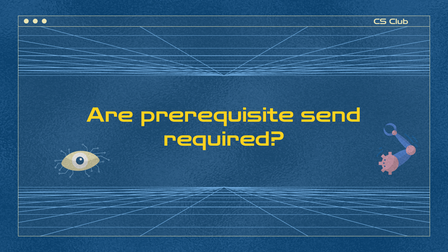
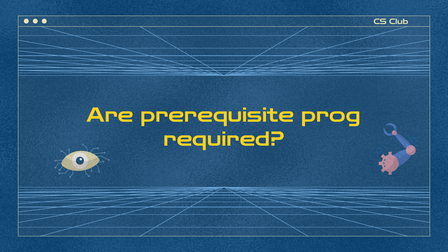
send: send -> prog (331, 115)
